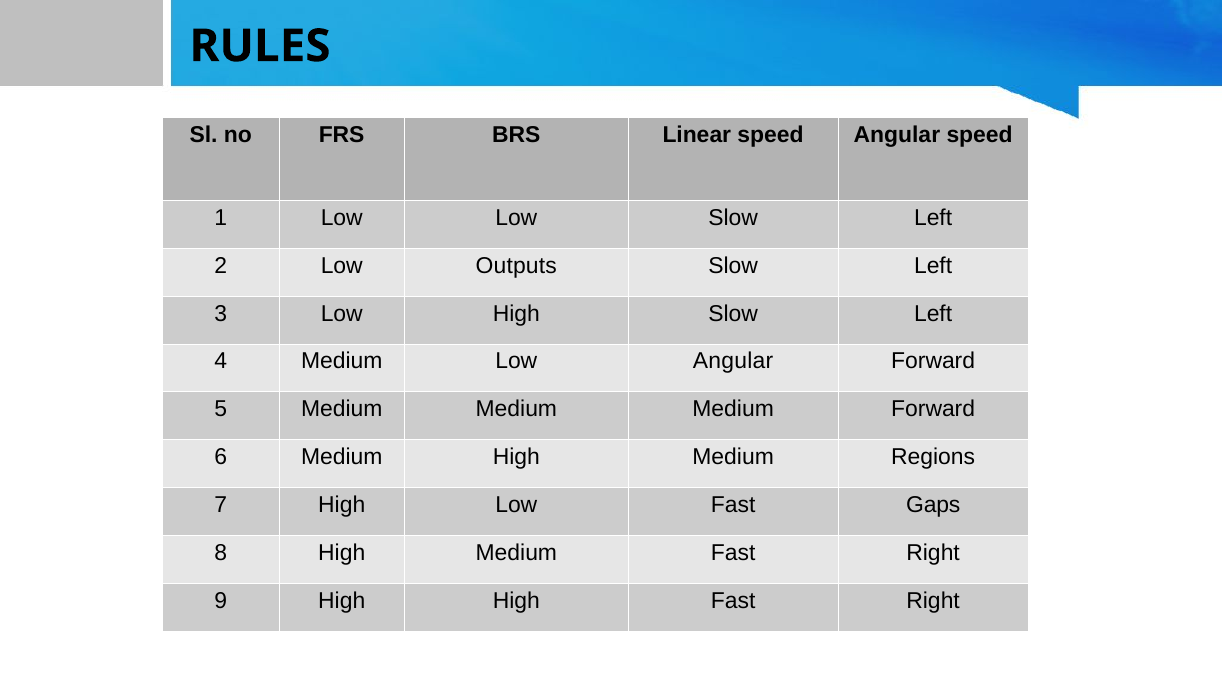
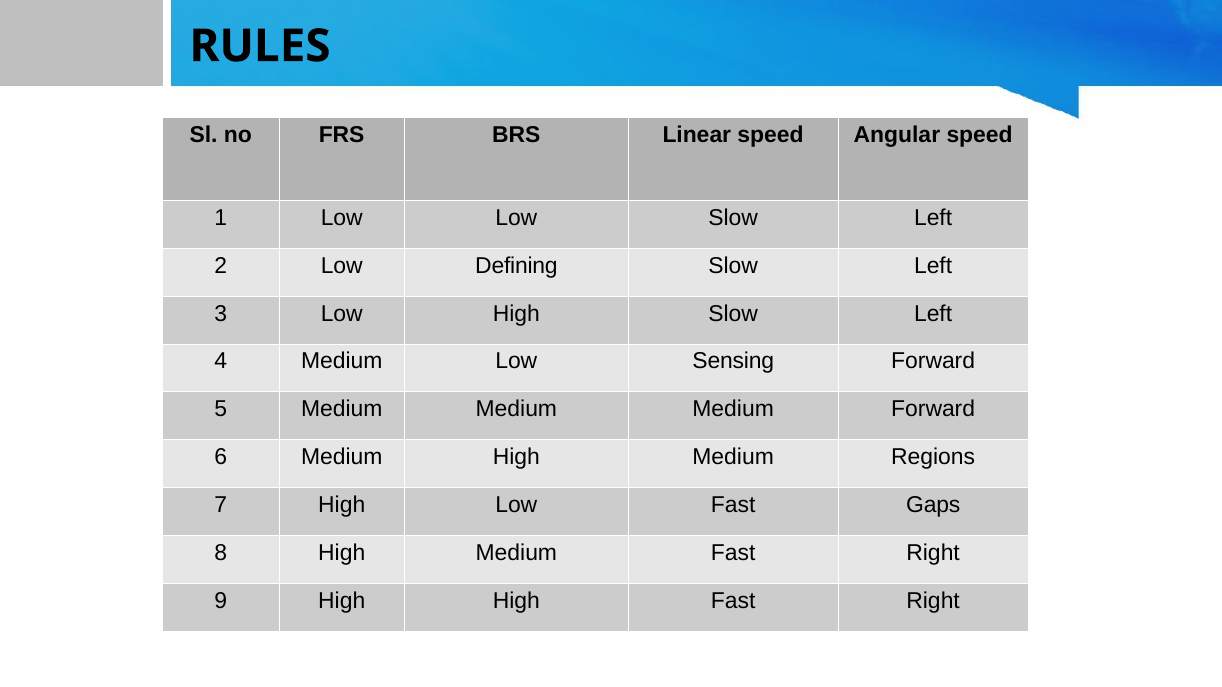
Outputs: Outputs -> Defining (516, 266)
Low Angular: Angular -> Sensing (733, 362)
